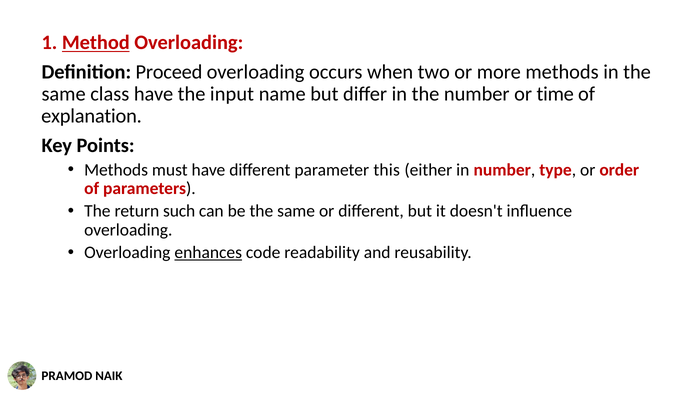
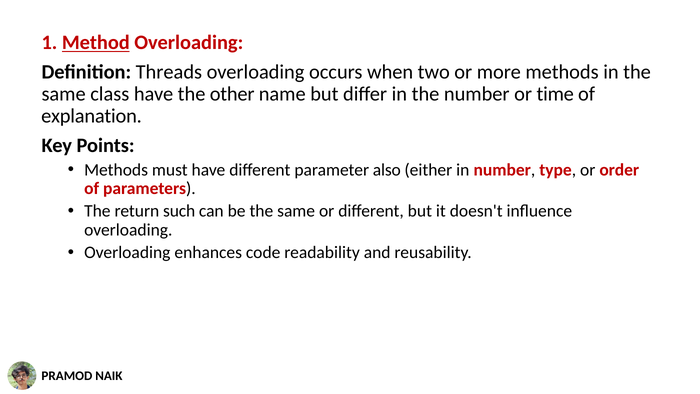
Proceed: Proceed -> Threads (169, 72)
input: input -> other (232, 94)
this: this -> also (387, 170)
enhances underline: present -> none (208, 252)
